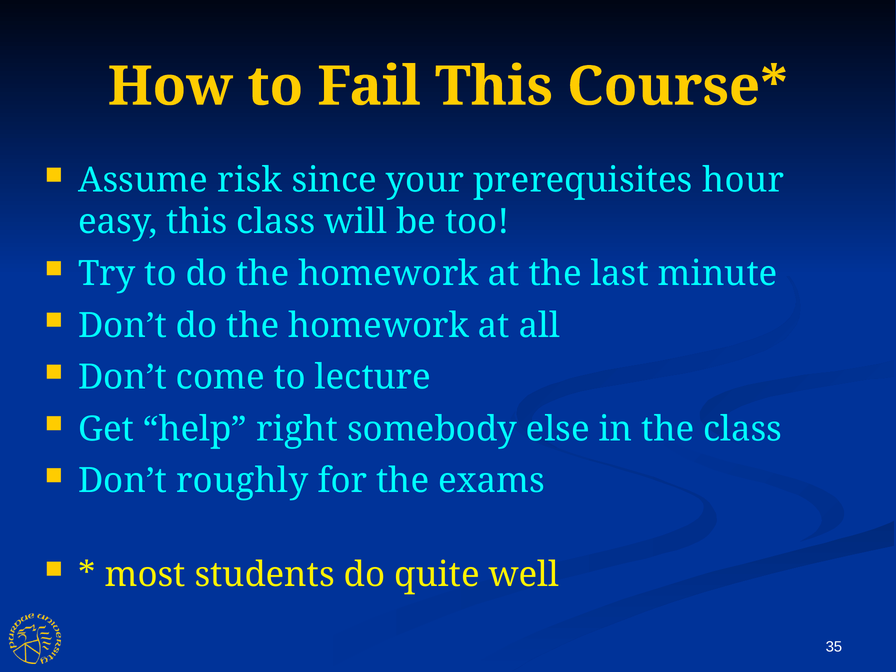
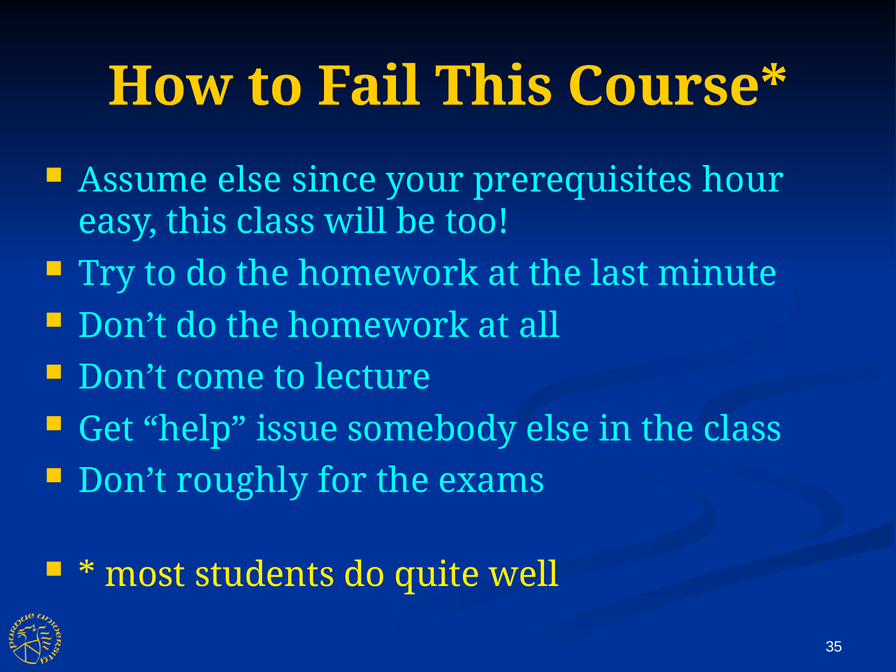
Assume risk: risk -> else (250, 180)
right: right -> issue (297, 429)
